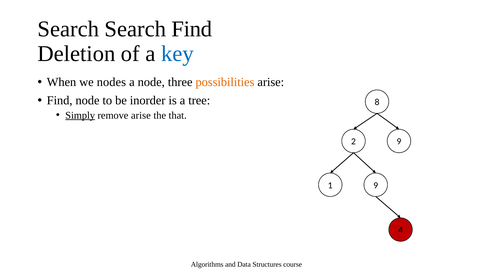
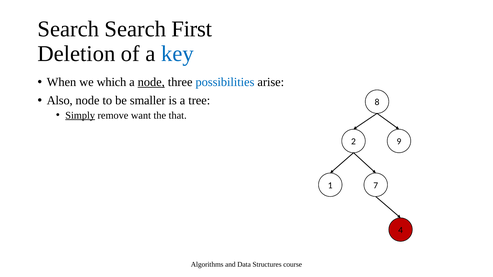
Search Find: Find -> First (192, 29)
nodes: nodes -> which (111, 82)
node underline: none -> present (151, 82)
possibilities colour: orange -> blue (225, 82)
Find: Find -> Also (60, 101)
inorder: inorder -> smaller (148, 101)
remove arise: arise -> want (141, 115)
1 9: 9 -> 7 (376, 186)
